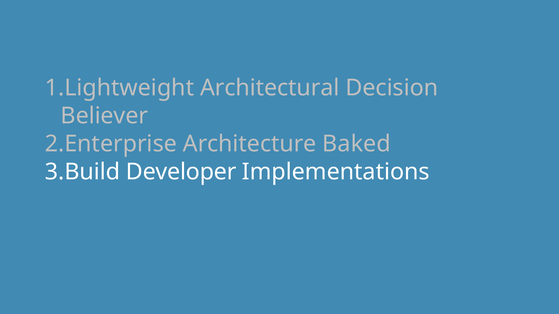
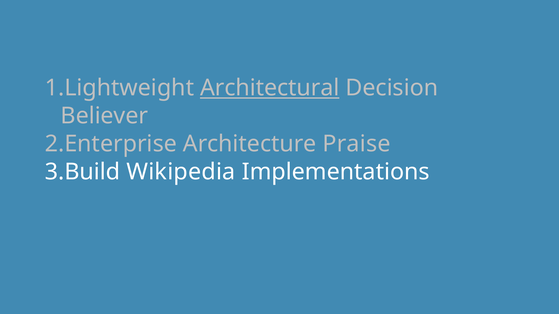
Architectural underline: none -> present (270, 88)
Baked: Baked -> Praise (357, 144)
Developer: Developer -> Wikipedia (181, 172)
